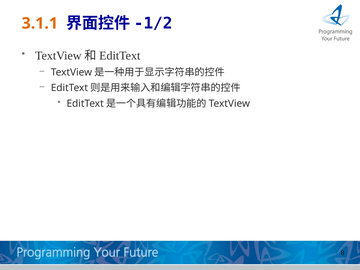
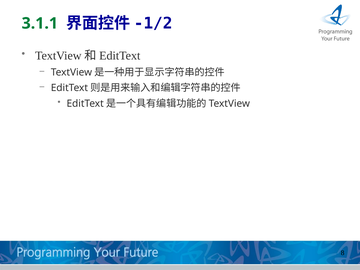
3.1.1 colour: orange -> green (40, 23)
